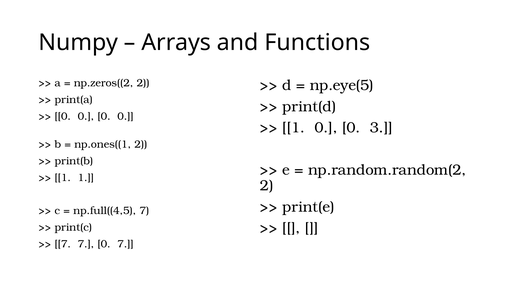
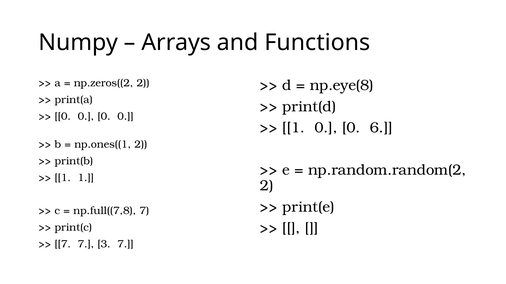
np.eye(5: np.eye(5 -> np.eye(8 (342, 86)
3: 3 -> 6 (381, 128)
np.full((4,5: np.full((4,5 -> np.full((7,8 (105, 211)
7 0: 0 -> 3 (104, 245)
